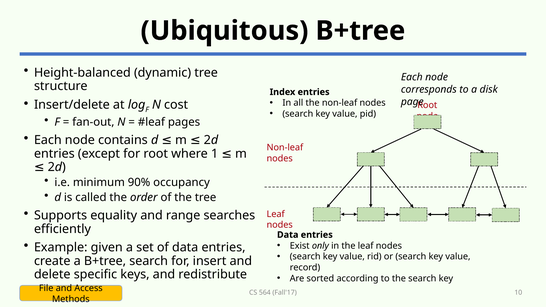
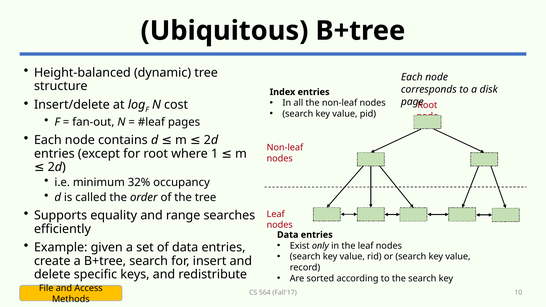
90%: 90% -> 32% (139, 183)
